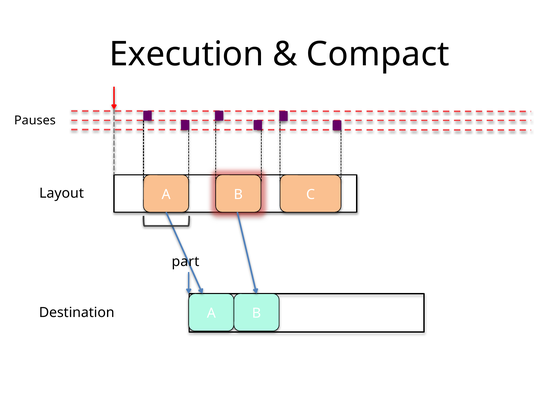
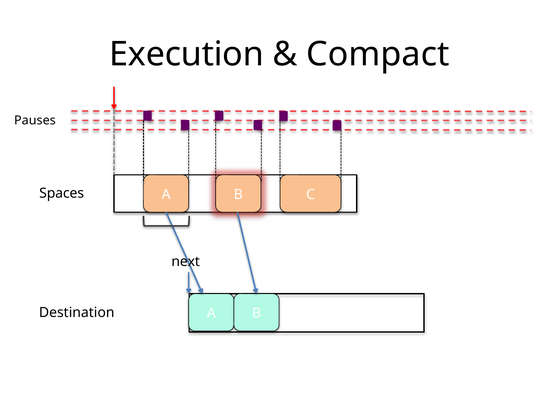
Layout: Layout -> Spaces (62, 193)
part: part -> next (186, 262)
